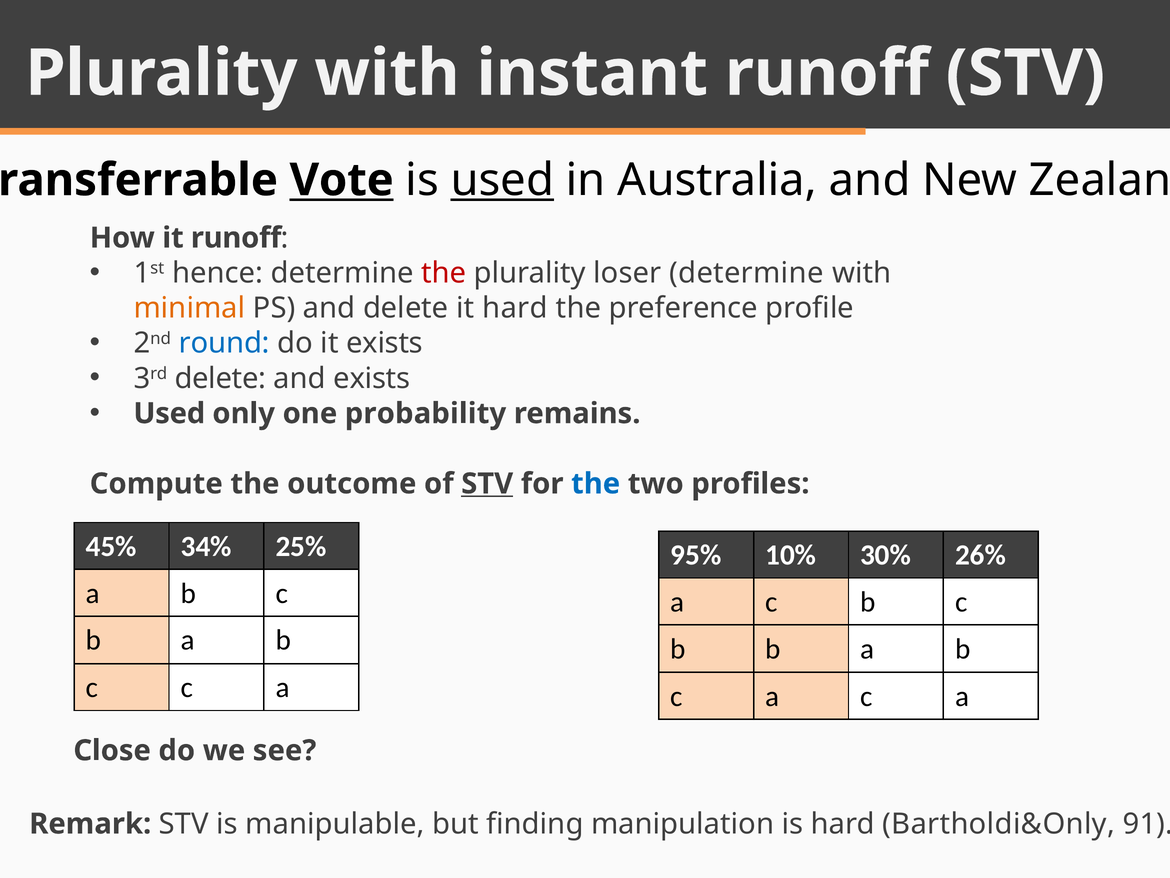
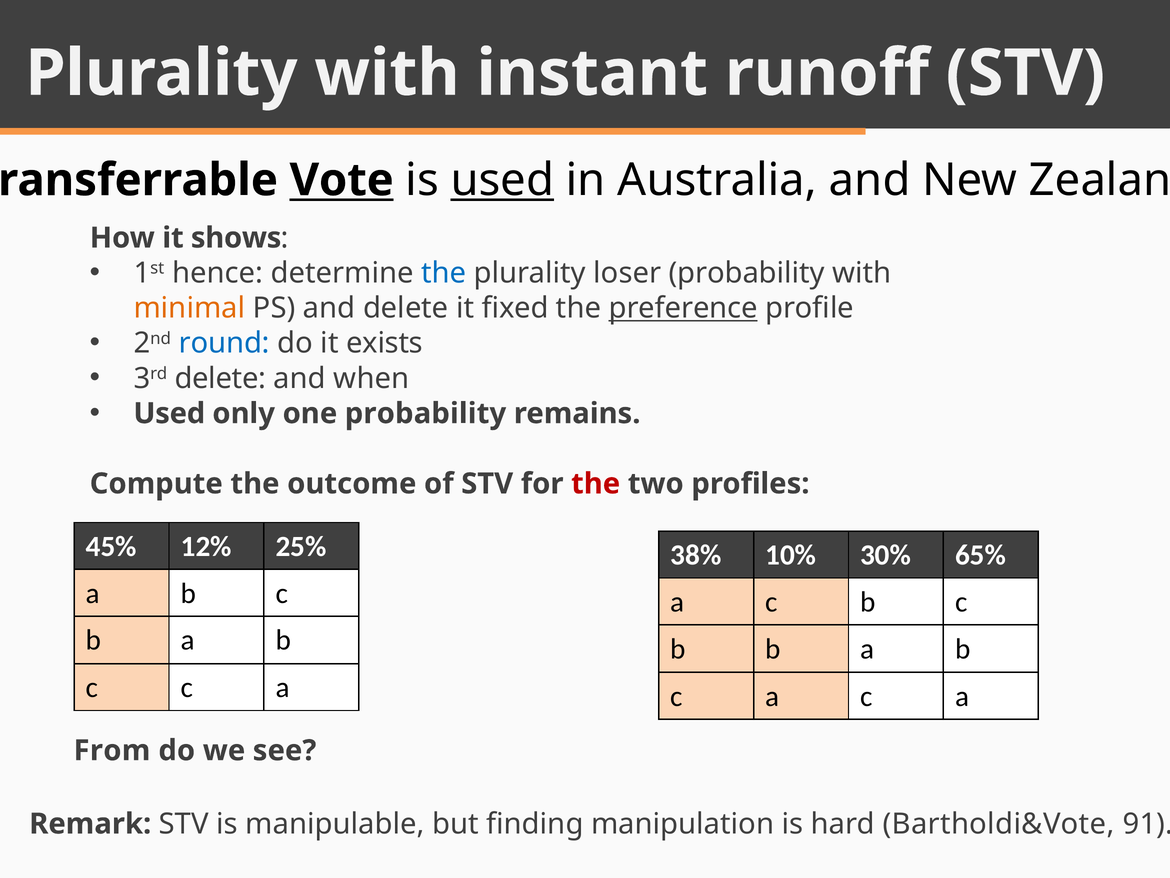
it runoff: runoff -> shows (236, 238)
the colour: red -> blue (444, 273)
loser determine: determine -> probability (747, 273)
it hard: hard -> fixed (515, 308)
preference underline: none -> present (683, 308)
and exists: exists -> when (371, 378)
STV underline: present -> none (487, 483)
the colour: blue -> red (596, 483)
34%: 34% -> 12% (206, 546)
95%: 95% -> 38% (696, 555)
26%: 26% -> 65% (981, 555)
Close: Close -> From (112, 750)
Bartholdi&Only: Bartholdi&Only -> Bartholdi&Vote (999, 823)
